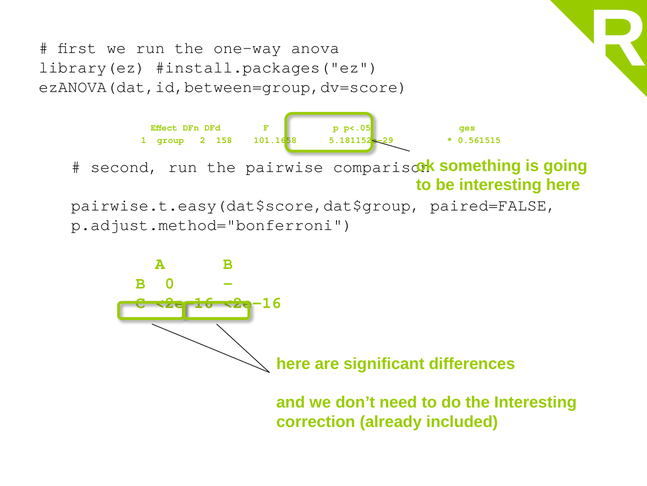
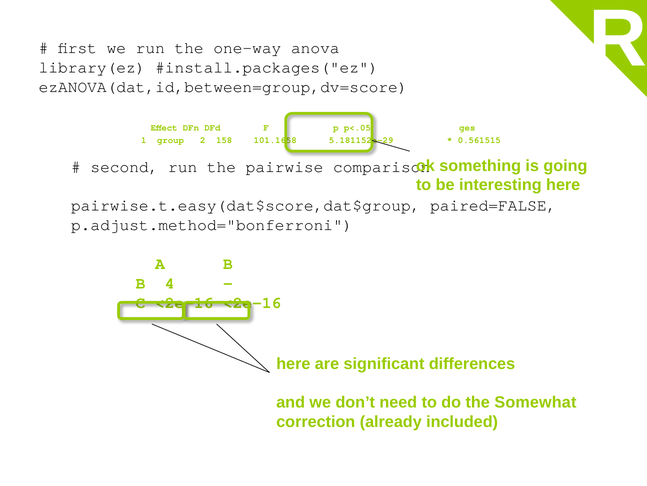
0: 0 -> 4 (170, 283)
the Interesting: Interesting -> Somewhat (535, 402)
